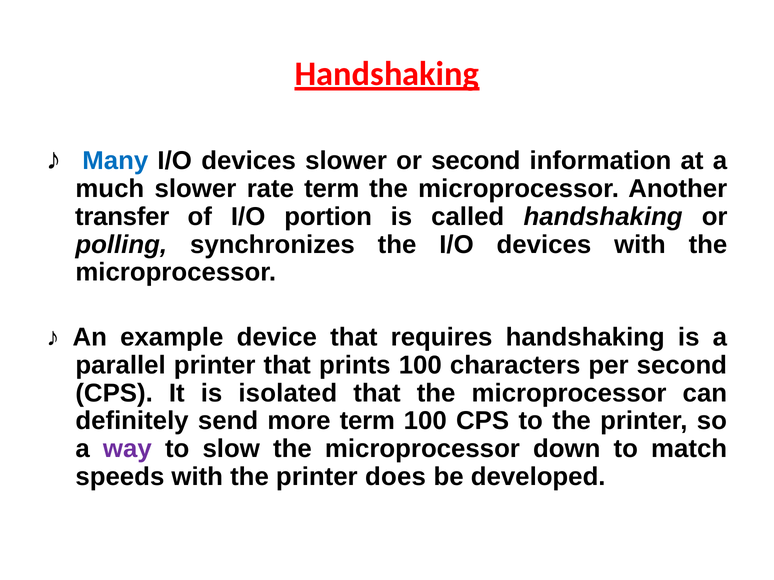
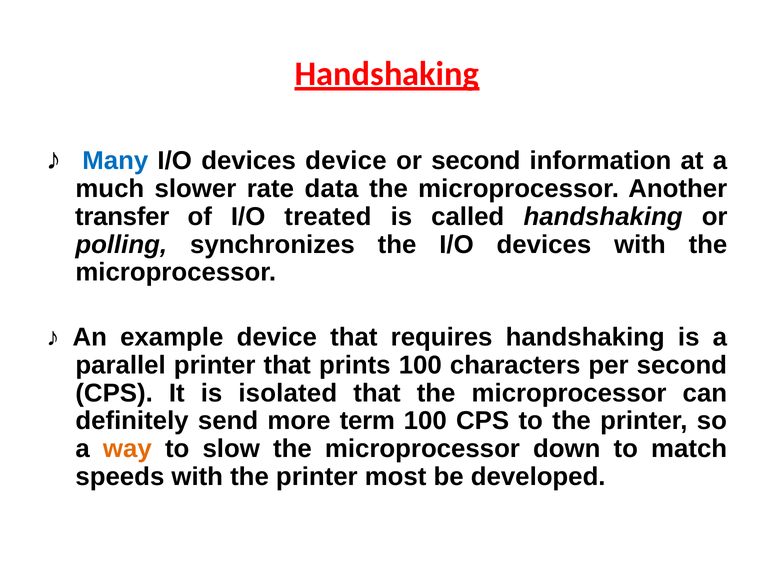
devices slower: slower -> device (346, 161)
rate term: term -> data (332, 189)
portion: portion -> treated (328, 217)
way colour: purple -> orange (127, 449)
does: does -> most (396, 477)
